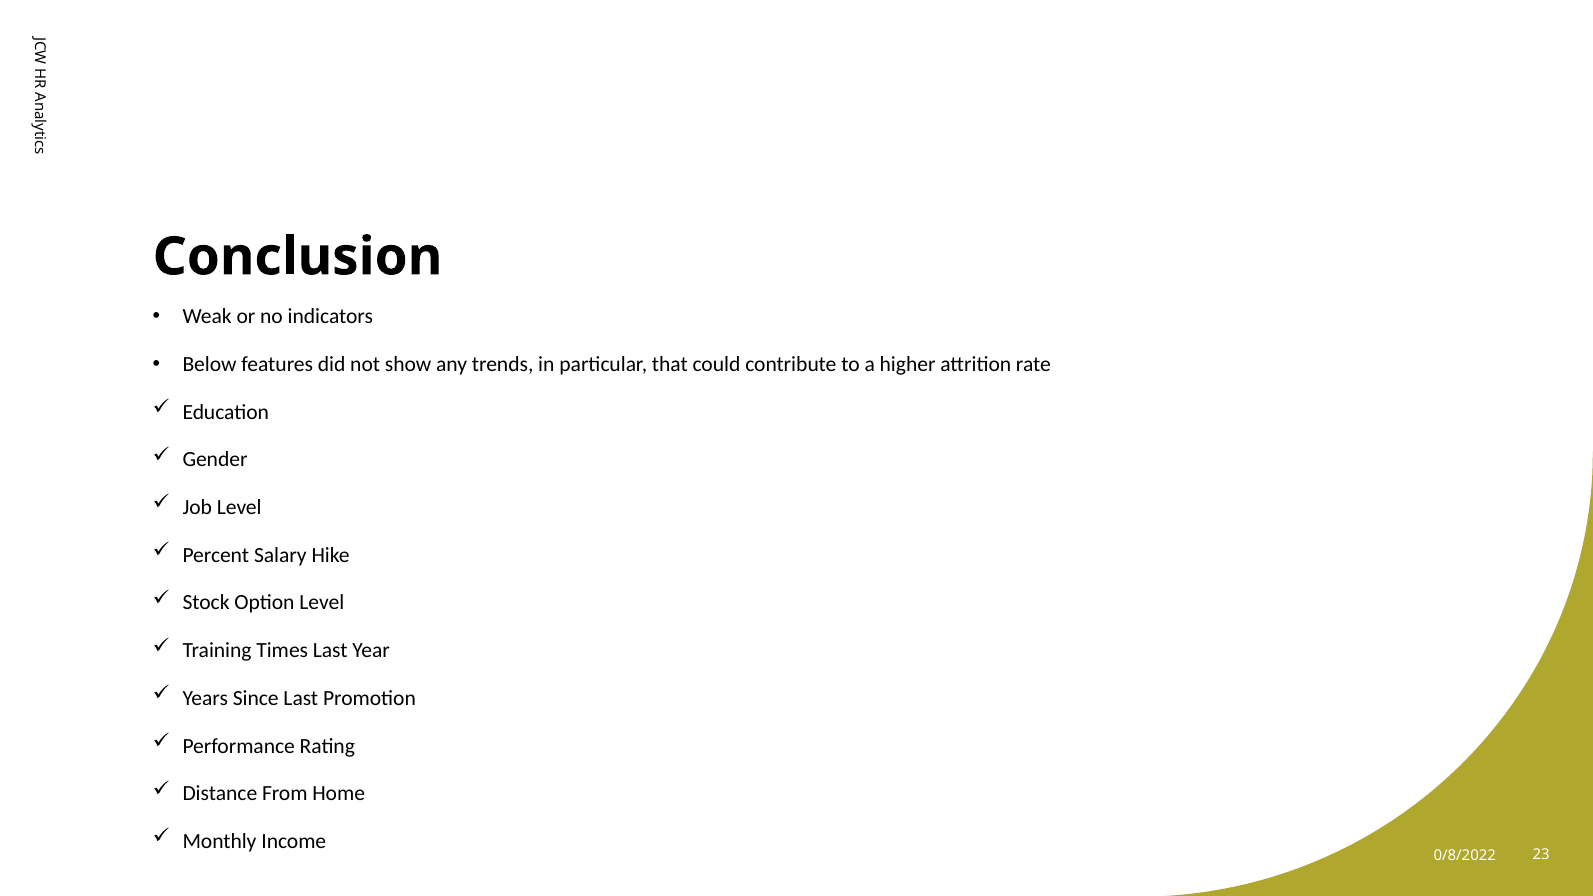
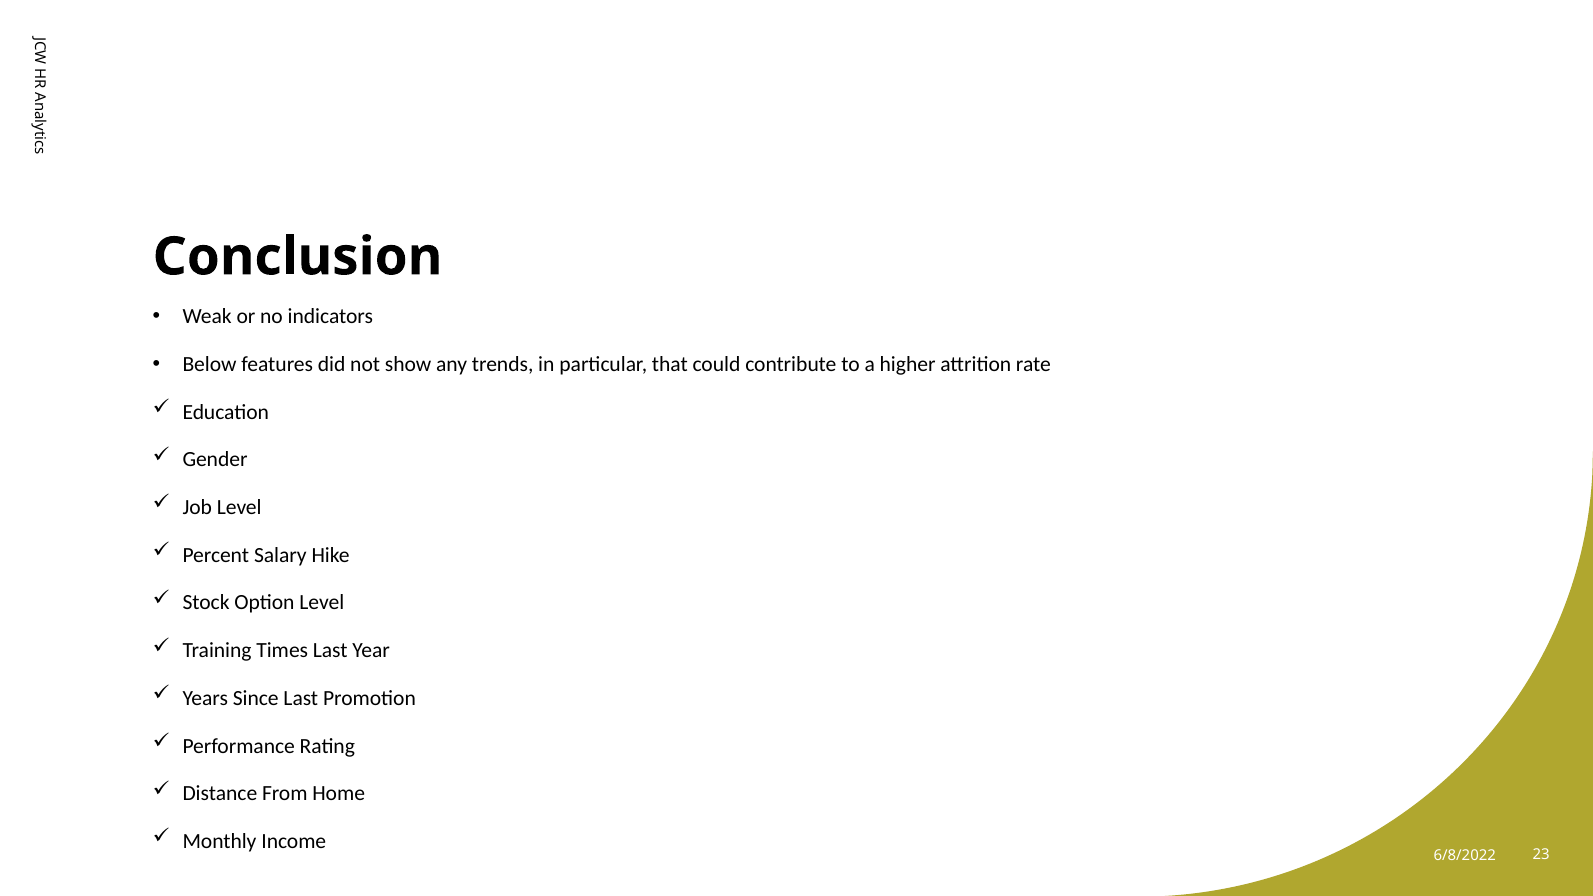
0/8/2022: 0/8/2022 -> 6/8/2022 (1465, 855)
